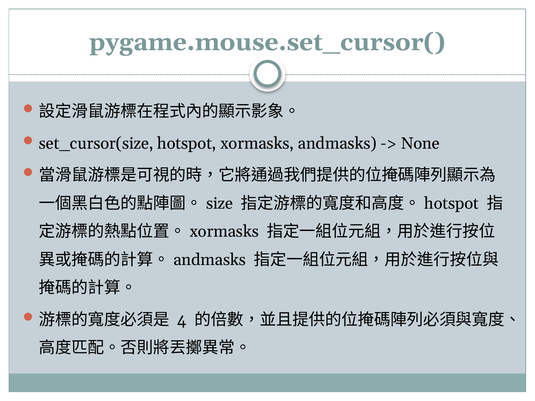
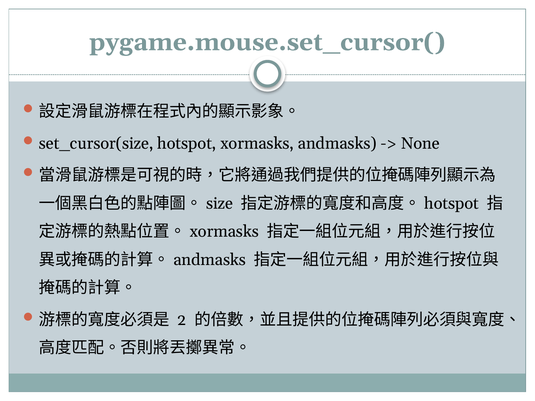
4: 4 -> 2 (182, 320)
